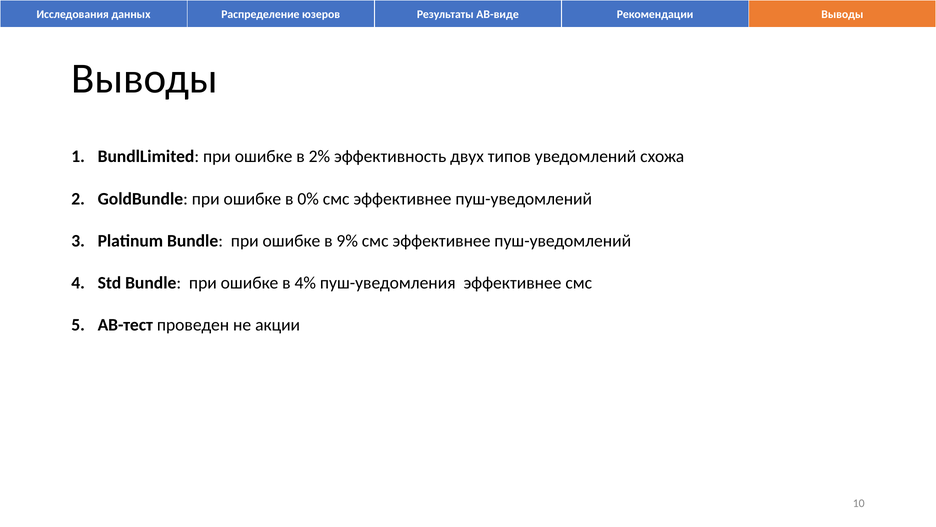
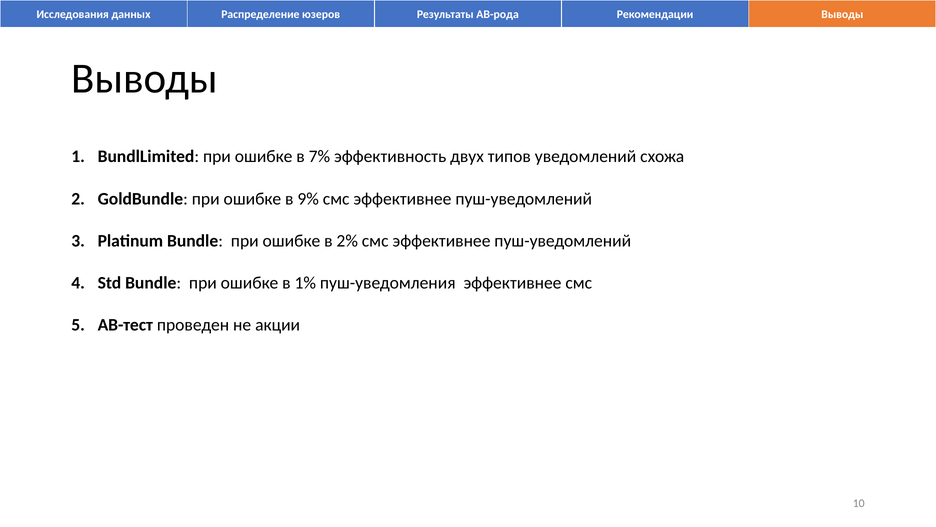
АВ-виде: АВ-виде -> АВ-рода (498, 14)
2%: 2% -> 7% (319, 156)
0%: 0% -> 9% (308, 199)
9%: 9% -> 2% (347, 241)
4%: 4% -> 1% (305, 283)
